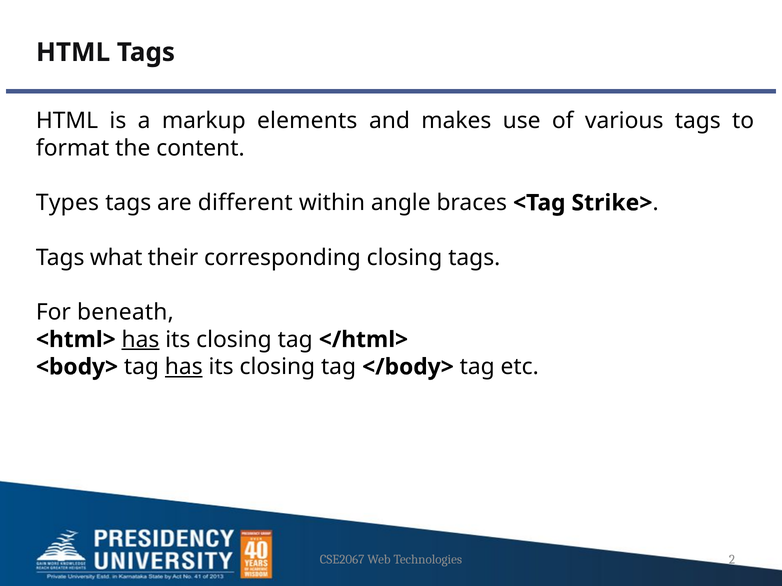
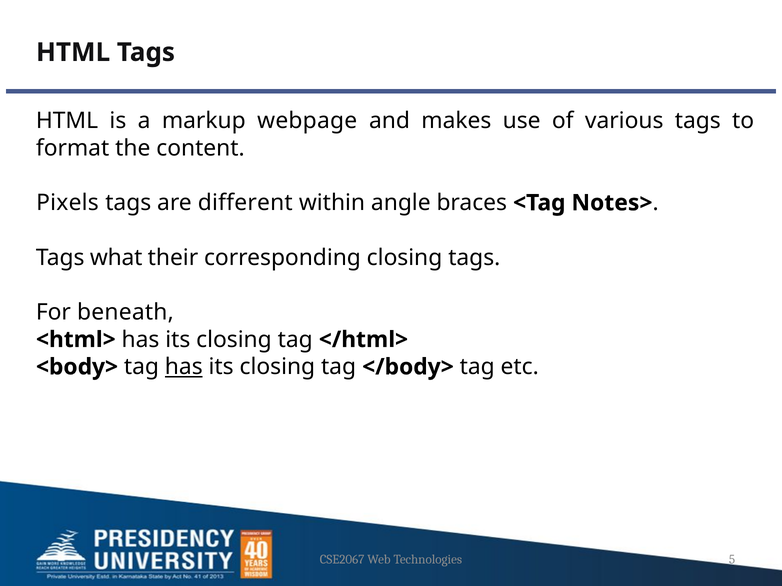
elements: elements -> webpage (307, 121)
Types: Types -> Pixels (68, 203)
Strike>: Strike> -> Notes> (612, 203)
has underline: present -> none (141, 340)
2: 2 -> 5 (732, 560)
